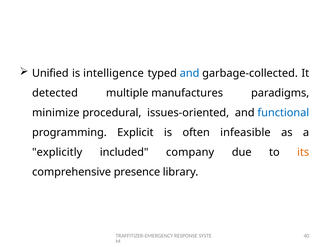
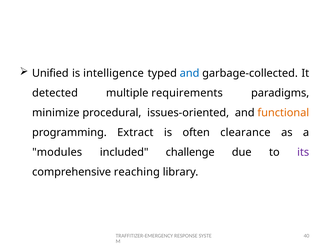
manufactures: manufactures -> requirements (187, 93)
functional colour: blue -> orange (283, 113)
Explicit: Explicit -> Extract (135, 132)
infeasible: infeasible -> clearance (245, 132)
explicitly: explicitly -> modules (57, 152)
company: company -> challenge (190, 152)
its colour: orange -> purple (303, 152)
presence: presence -> reaching (137, 172)
